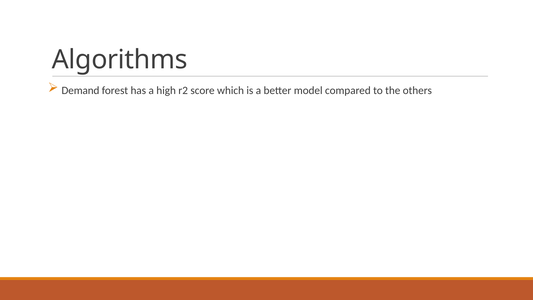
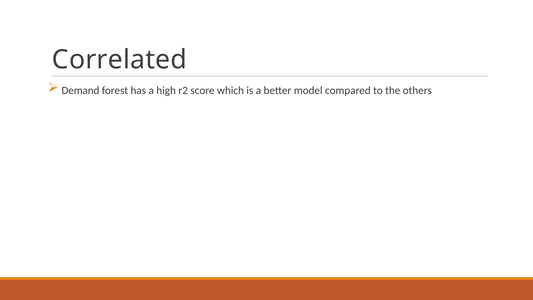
Algorithms: Algorithms -> Correlated (119, 60)
